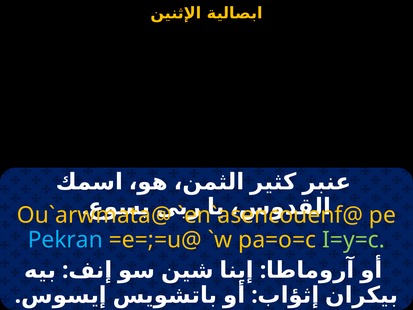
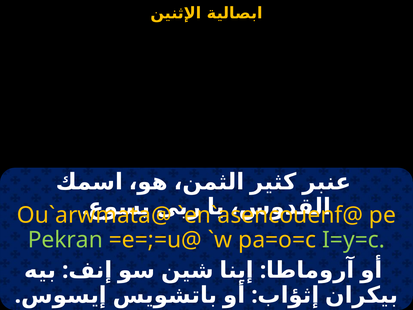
Pekran colour: light blue -> light green (65, 240)
